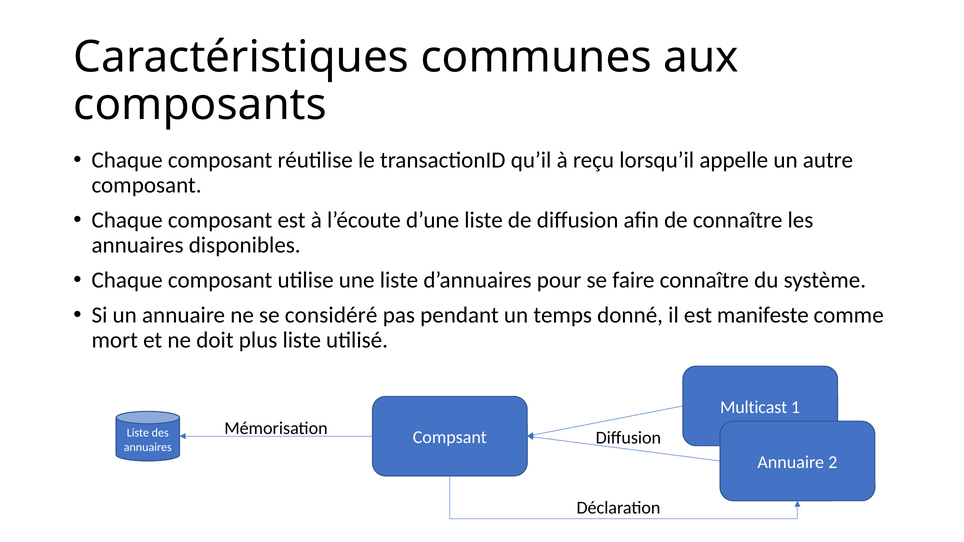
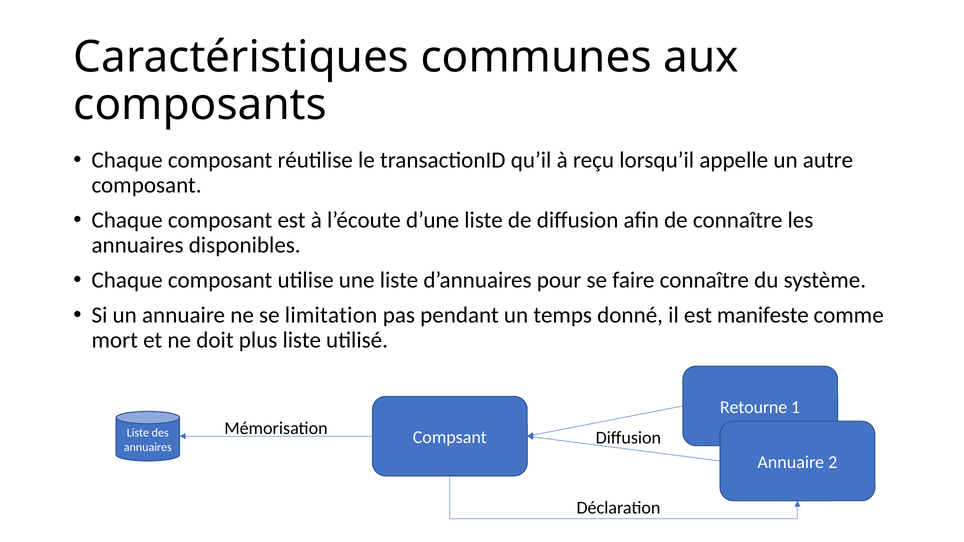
considéré: considéré -> limitation (331, 315)
Multicast: Multicast -> Retourne (754, 407)
